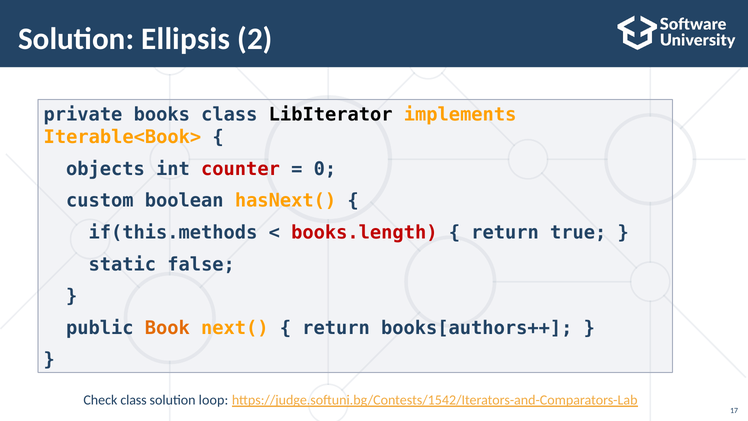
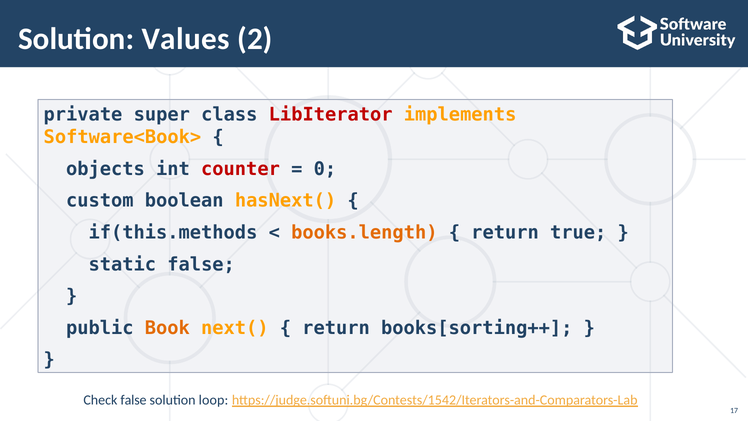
Ellipsis: Ellipsis -> Values (186, 39)
books: books -> super (162, 115)
LibIterator colour: black -> red (331, 115)
Iterable<Book>: Iterable<Book> -> Software<Book> (122, 137)
books.length colour: red -> orange (364, 232)
books[authors++: books[authors++ -> books[sorting++ (477, 328)
Check class: class -> false (134, 400)
